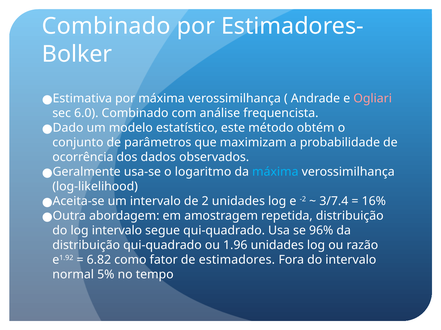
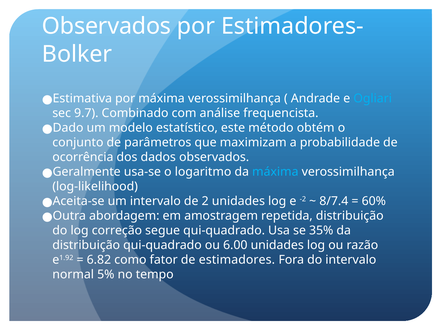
Combinado: Combinado -> Observados (106, 26)
Ogliari colour: pink -> light blue (373, 99)
6.0: 6.0 -> 9.7 (86, 113)
3/7.4: 3/7.4 -> 8/7.4 (334, 202)
16%: 16% -> 60% (374, 202)
log intervalo: intervalo -> correção (117, 231)
96%: 96% -> 35% (321, 231)
1.96: 1.96 -> 6.00 (235, 246)
